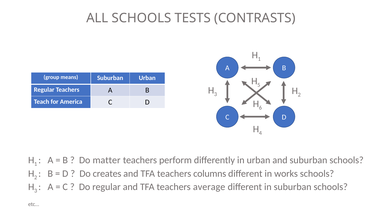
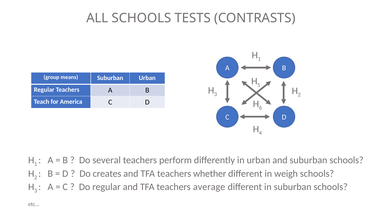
matter: matter -> several (107, 160)
columns: columns -> whether (210, 173)
works: works -> weigh (286, 173)
